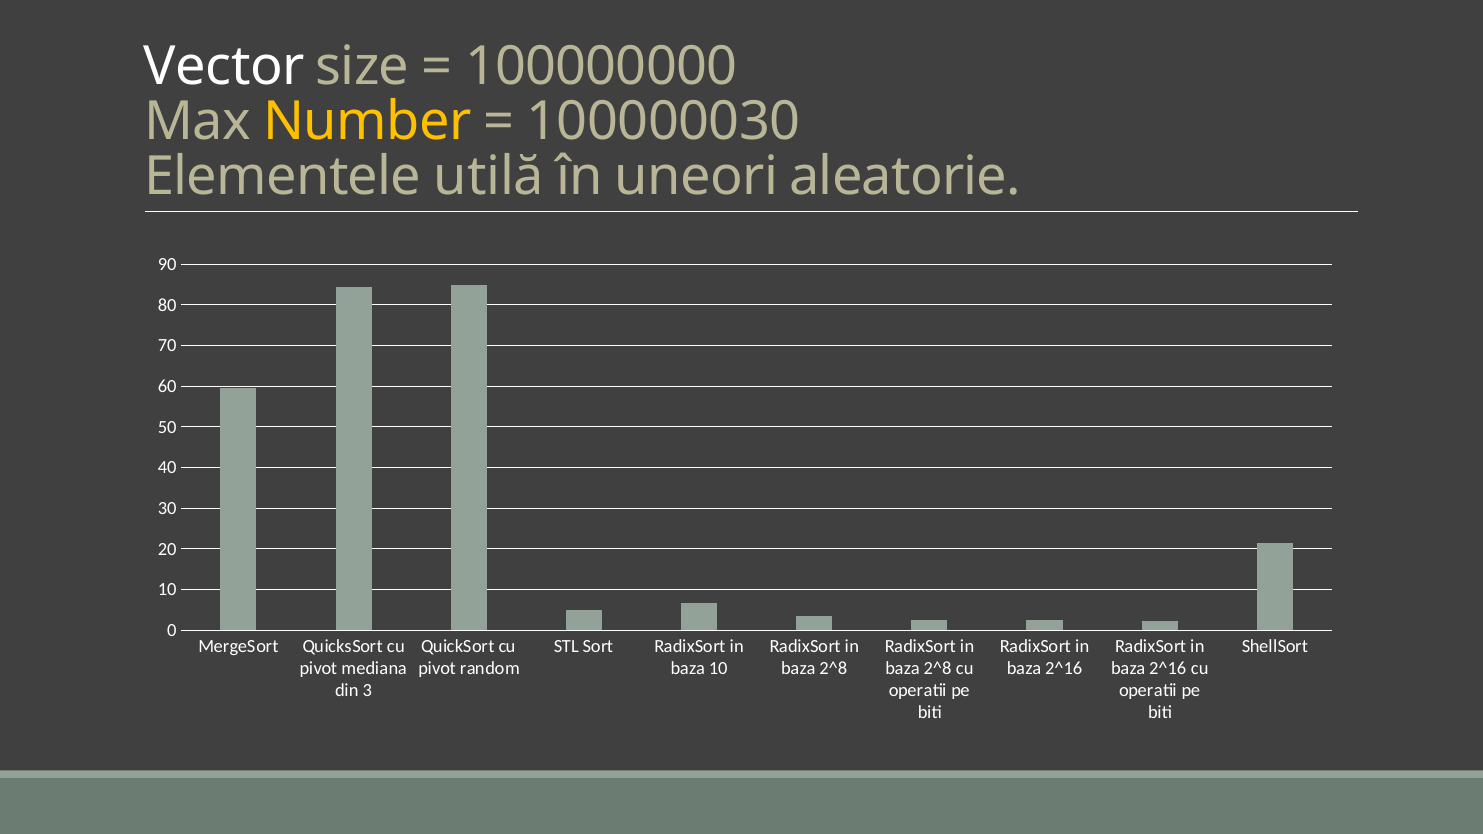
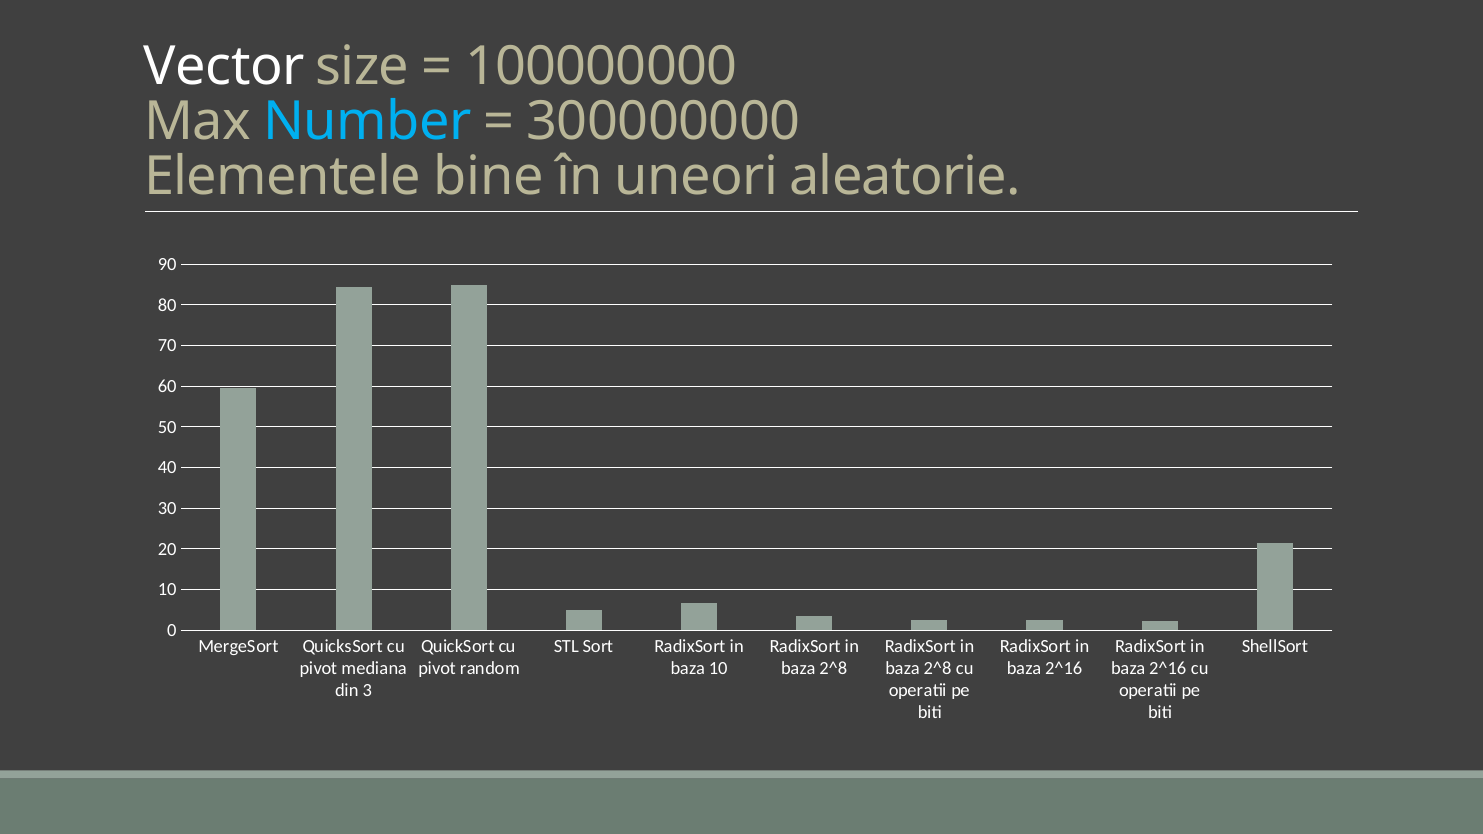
Number colour: yellow -> light blue (368, 122)
100000030: 100000030 -> 300000000 (663, 122)
utilă: utilă -> bine (489, 177)
